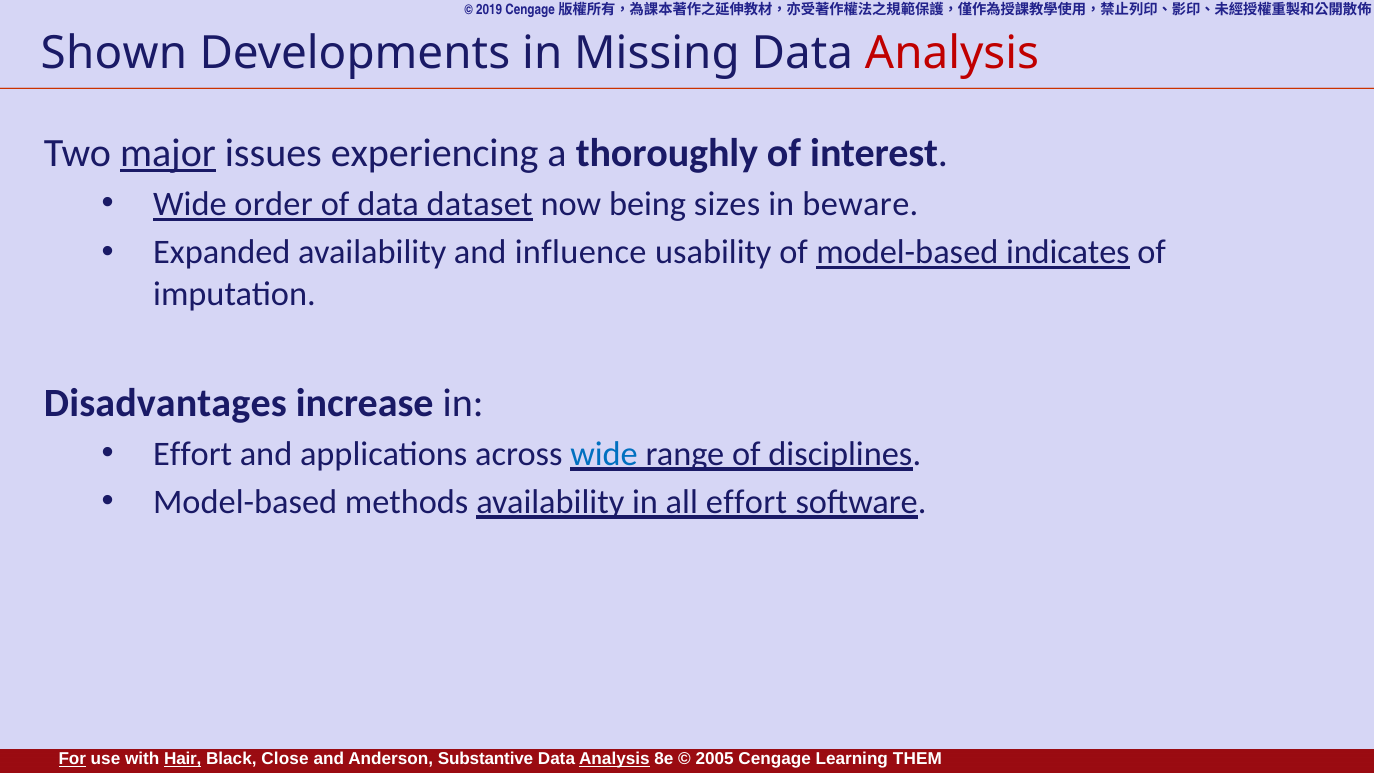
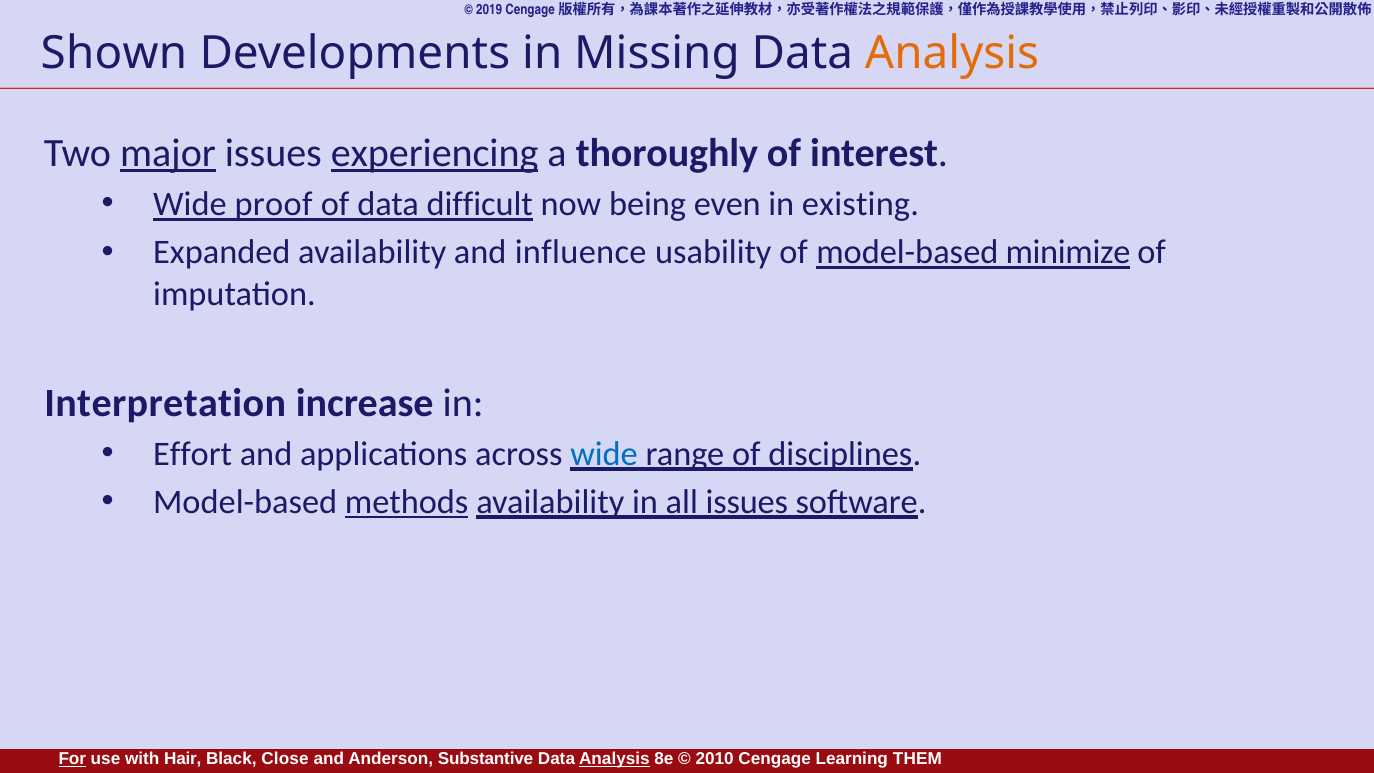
Analysis colour: red -> orange (952, 53)
experiencing underline: none -> present (435, 153)
order: order -> proof (274, 204)
dataset: dataset -> difficult (480, 204)
sizes: sizes -> even (727, 204)
beware: beware -> existing (860, 204)
indicates: indicates -> minimize (1068, 253)
Disadvantages: Disadvantages -> Interpretation (165, 403)
methods underline: none -> present (407, 502)
all effort: effort -> issues (747, 502)
Hair underline: present -> none (183, 759)
2005: 2005 -> 2010 (715, 759)
